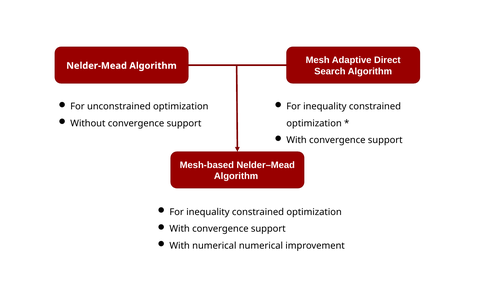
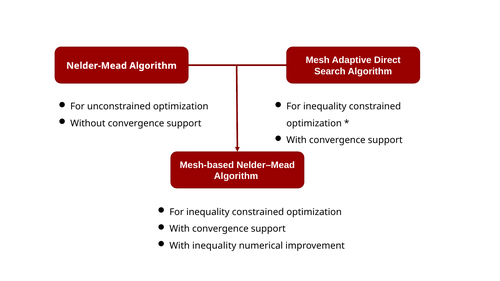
With numerical: numerical -> inequality (214, 246)
